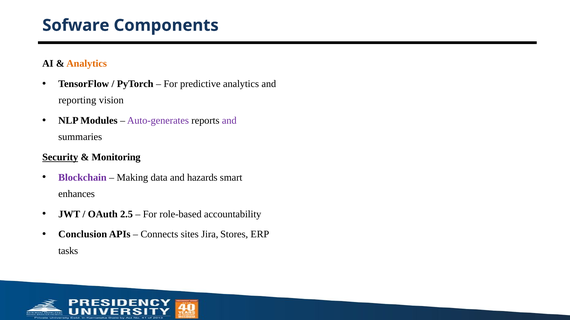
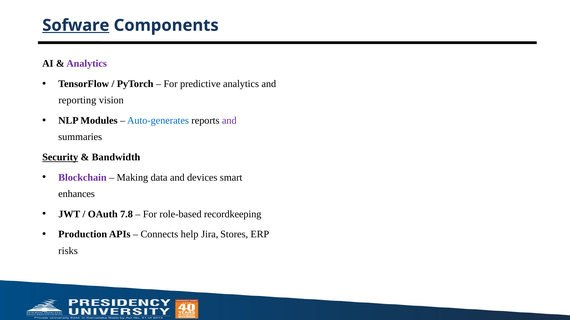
Sofware underline: none -> present (76, 25)
Analytics colour: orange -> purple (87, 64)
Auto-generates colour: purple -> blue (158, 121)
Monitoring: Monitoring -> Bandwidth (116, 158)
hazards: hazards -> devices (202, 178)
2.5: 2.5 -> 7.8 (127, 215)
accountability: accountability -> recordkeeping (233, 215)
Conclusion: Conclusion -> Production (83, 235)
sites: sites -> help (190, 235)
tasks: tasks -> risks (68, 251)
